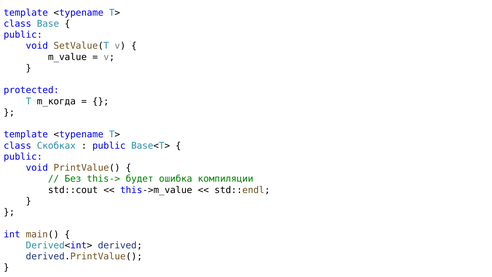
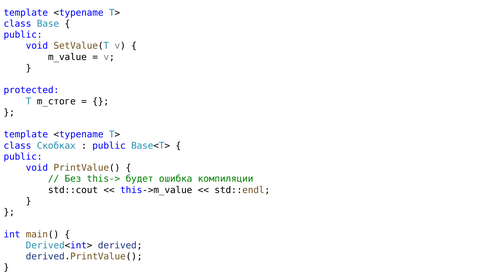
m_когда: m_когда -> m_стоге (56, 101)
